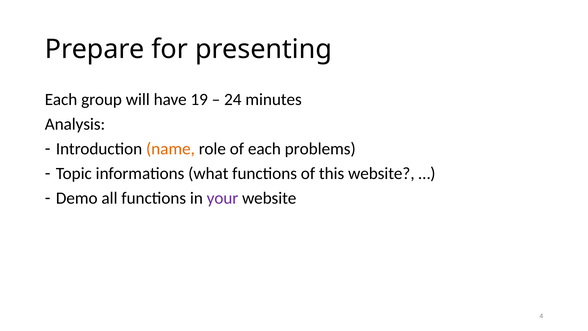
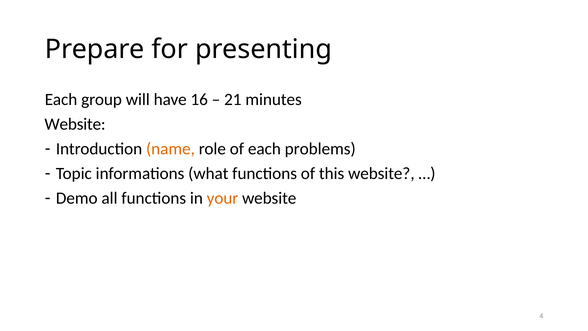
19: 19 -> 16 (199, 99)
24: 24 -> 21 (233, 99)
Analysis: Analysis -> Website (75, 124)
your colour: purple -> orange (223, 198)
